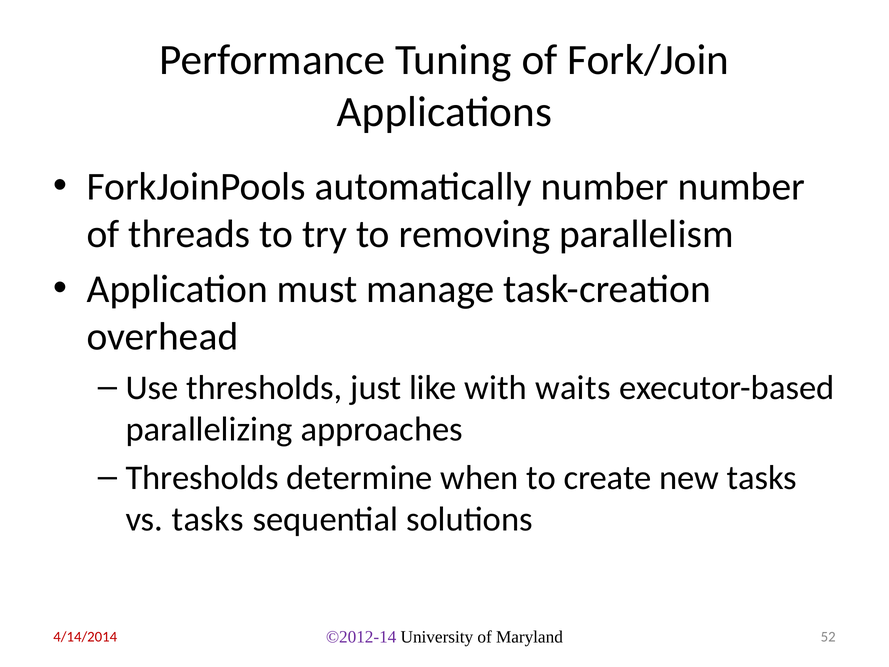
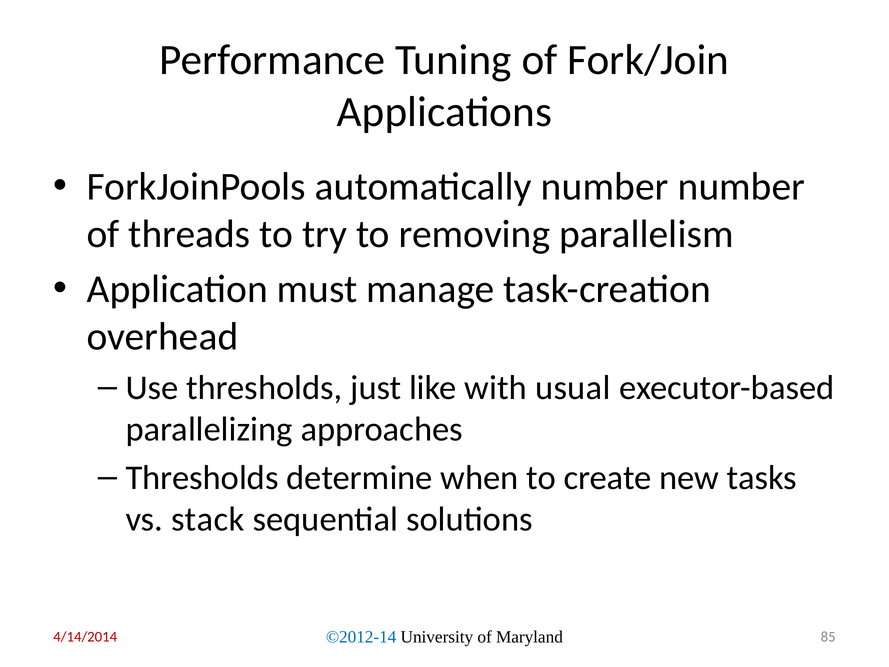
waits: waits -> usual (573, 388)
vs tasks: tasks -> stack (208, 519)
©2012-14 colour: purple -> blue (361, 637)
52: 52 -> 85 (828, 637)
